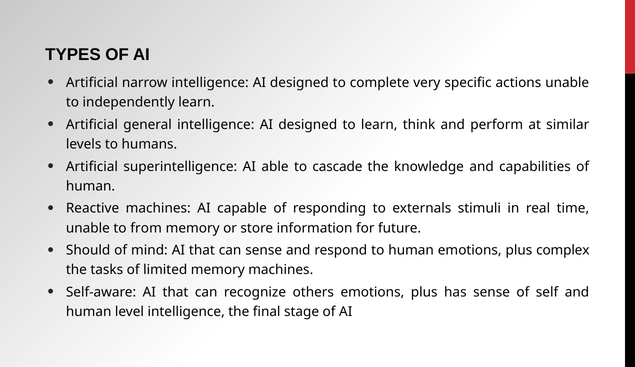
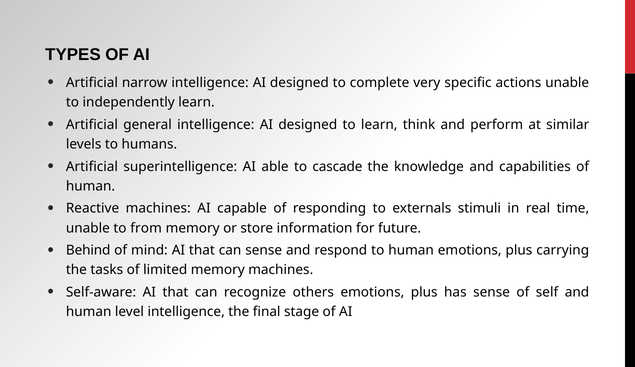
Should: Should -> Behind (88, 250)
complex: complex -> carrying (563, 250)
